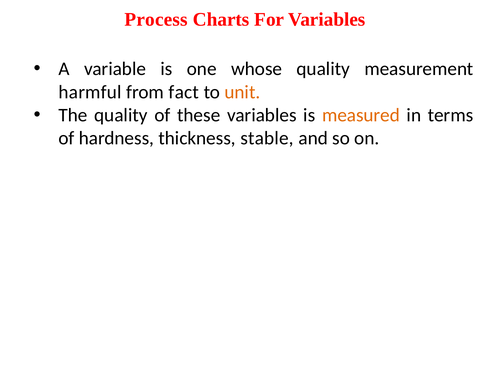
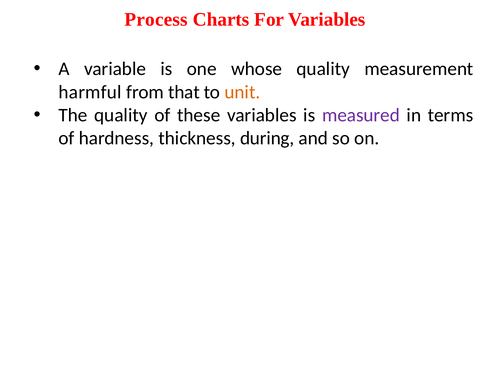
fact: fact -> that (184, 92)
measured colour: orange -> purple (361, 115)
stable: stable -> during (267, 138)
